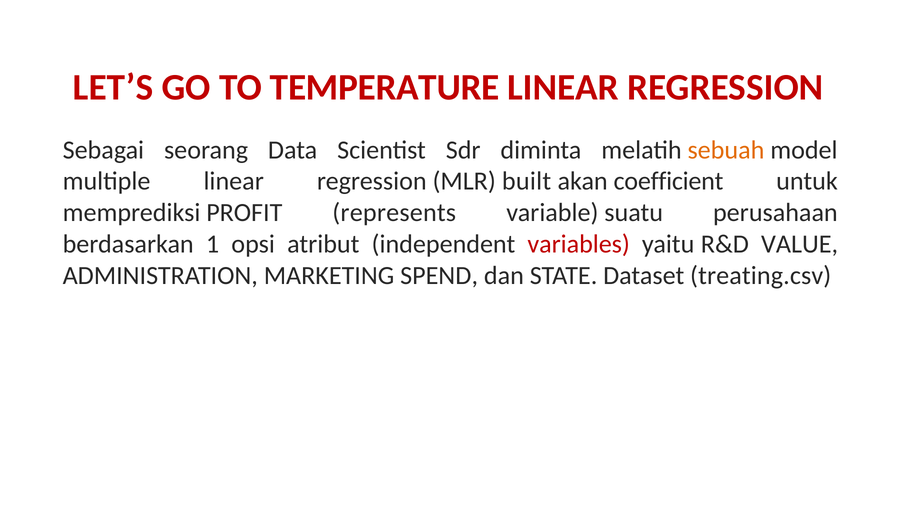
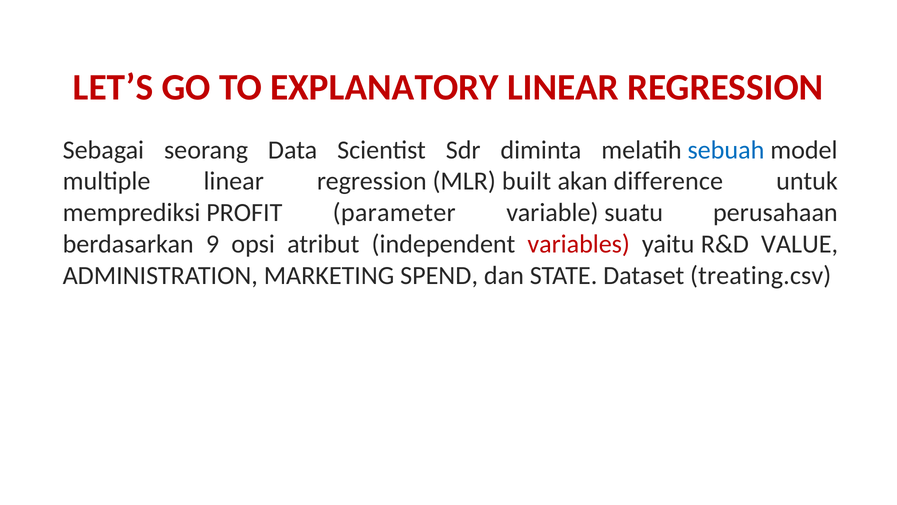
TEMPERATURE: TEMPERATURE -> EXPLANATORY (384, 87)
sebuah colour: orange -> blue (726, 150)
coefficient: coefficient -> difference (668, 181)
represents: represents -> parameter (394, 213)
1: 1 -> 9 (213, 244)
